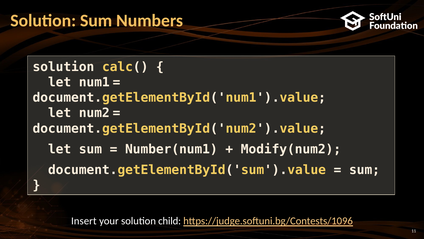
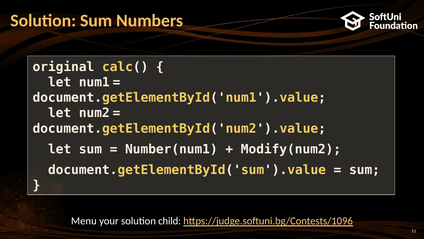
solution: solution -> original (63, 67)
Insert: Insert -> Menu (84, 221)
